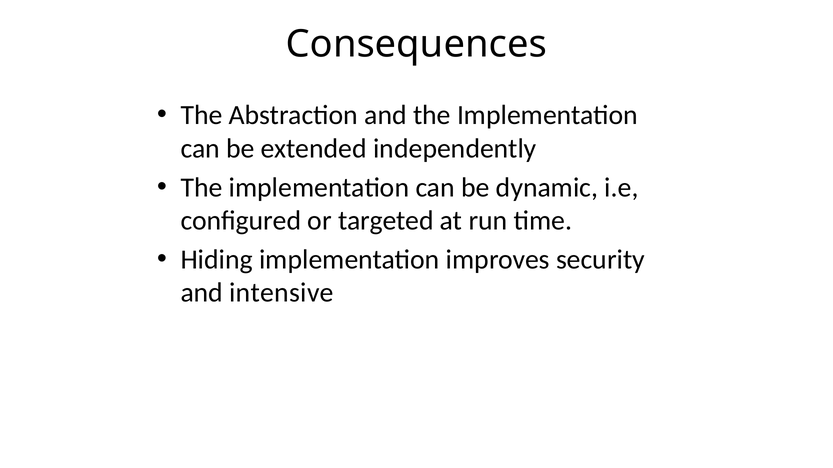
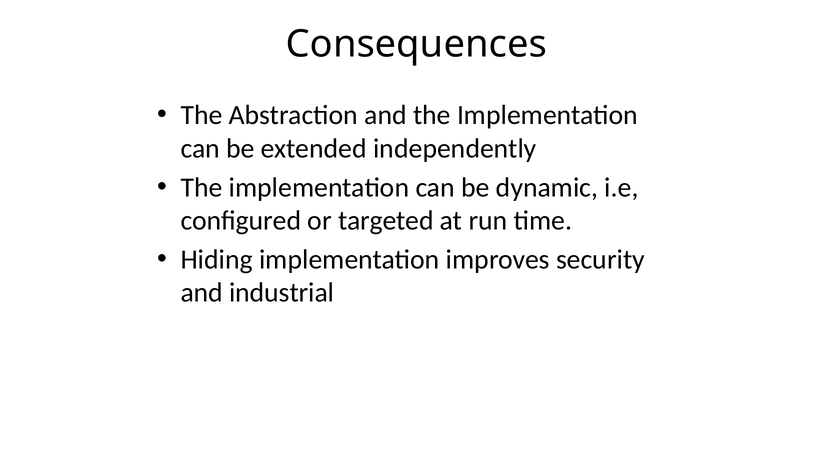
intensive: intensive -> industrial (282, 293)
